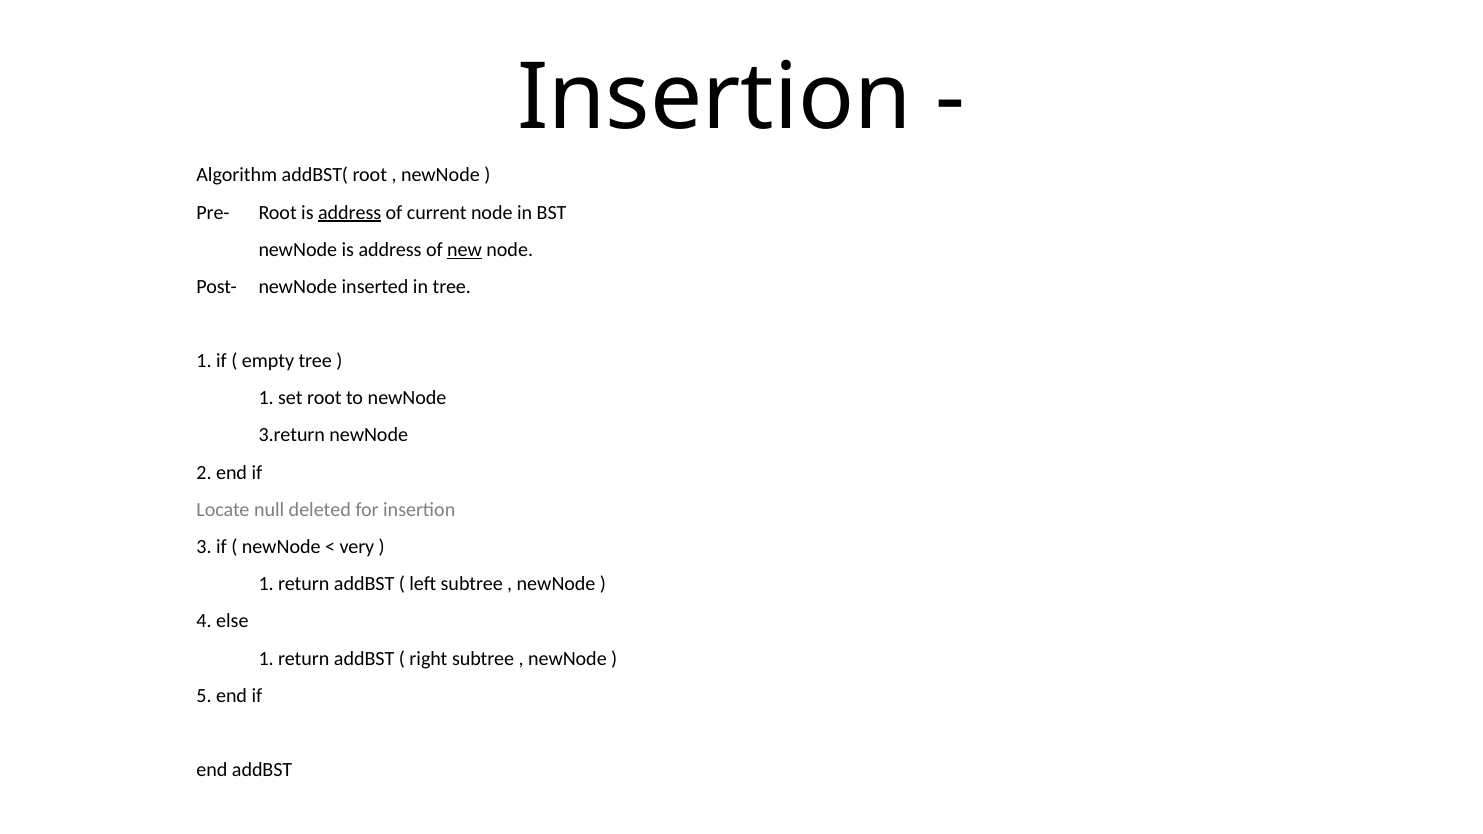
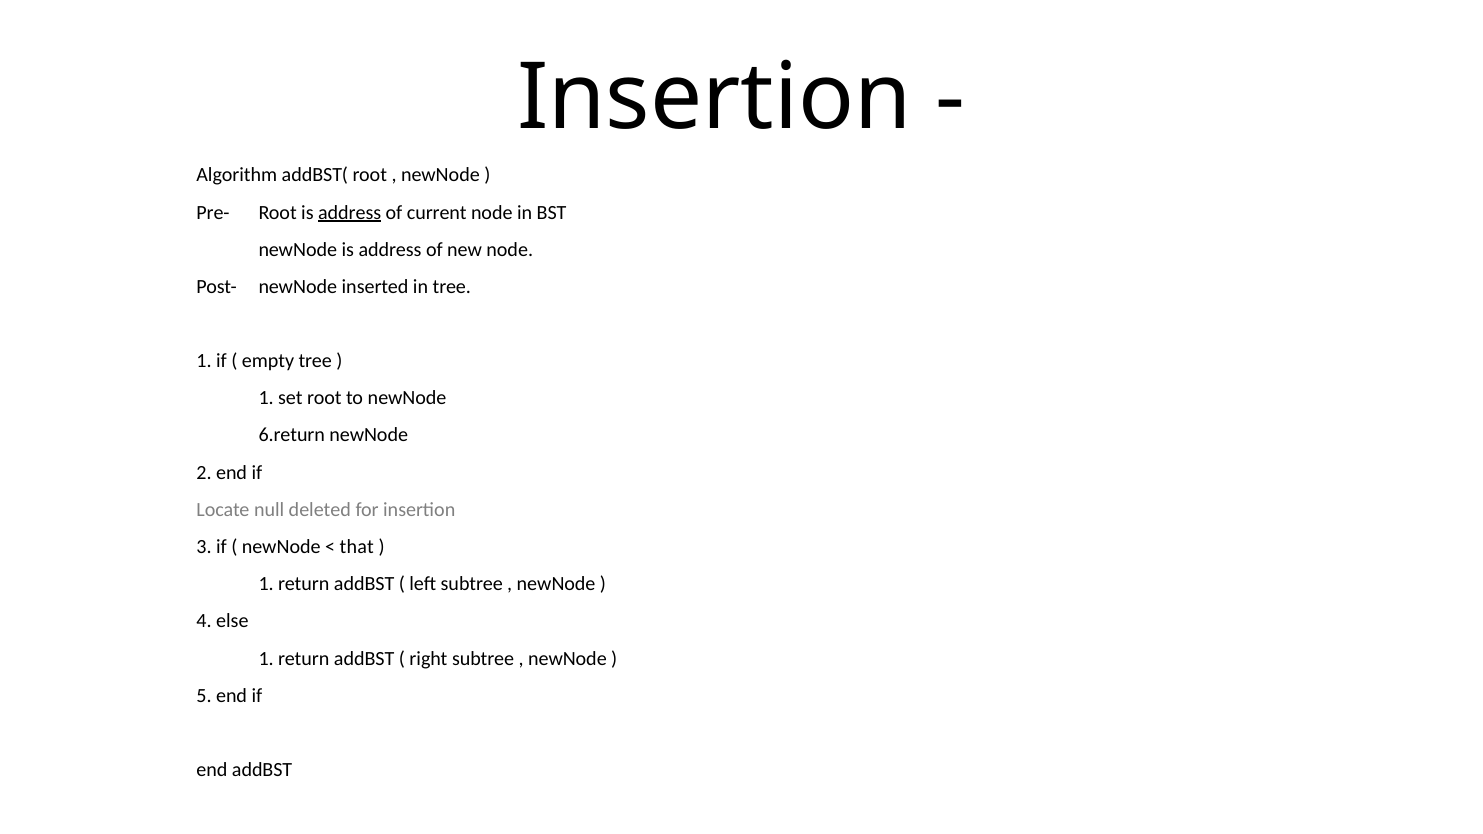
new underline: present -> none (465, 250)
3.return: 3.return -> 6.return (292, 435)
very: very -> that (357, 547)
